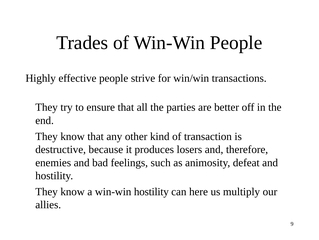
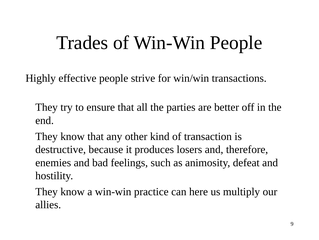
win-win hostility: hostility -> practice (151, 191)
